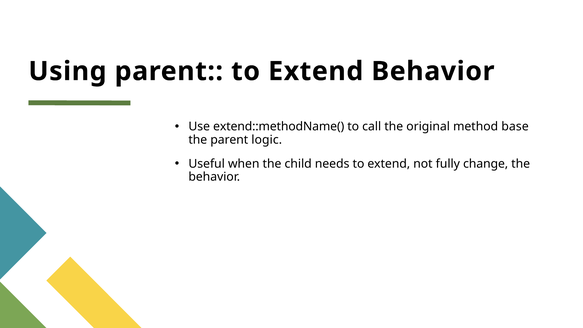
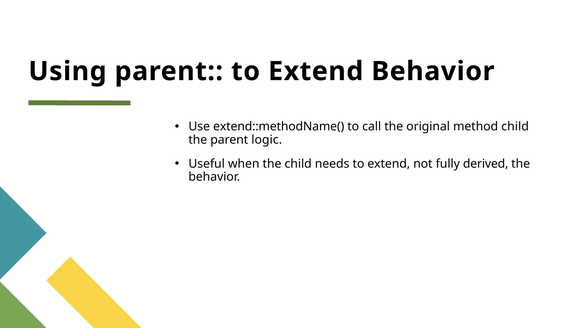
method base: base -> child (515, 127)
change: change -> derived (486, 164)
